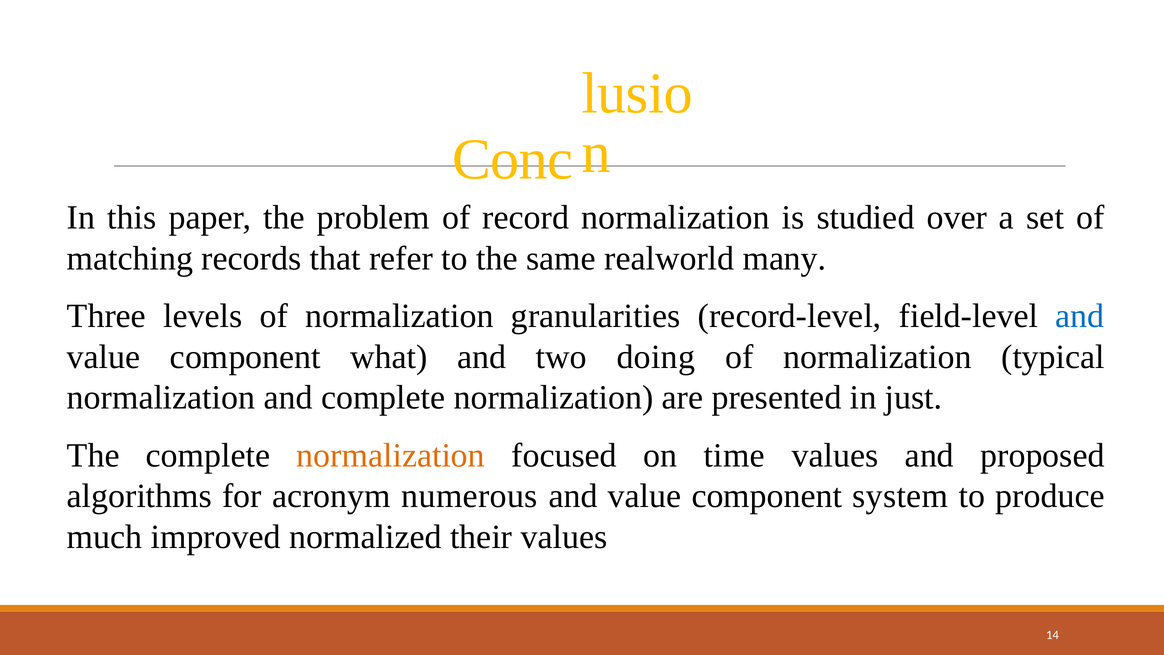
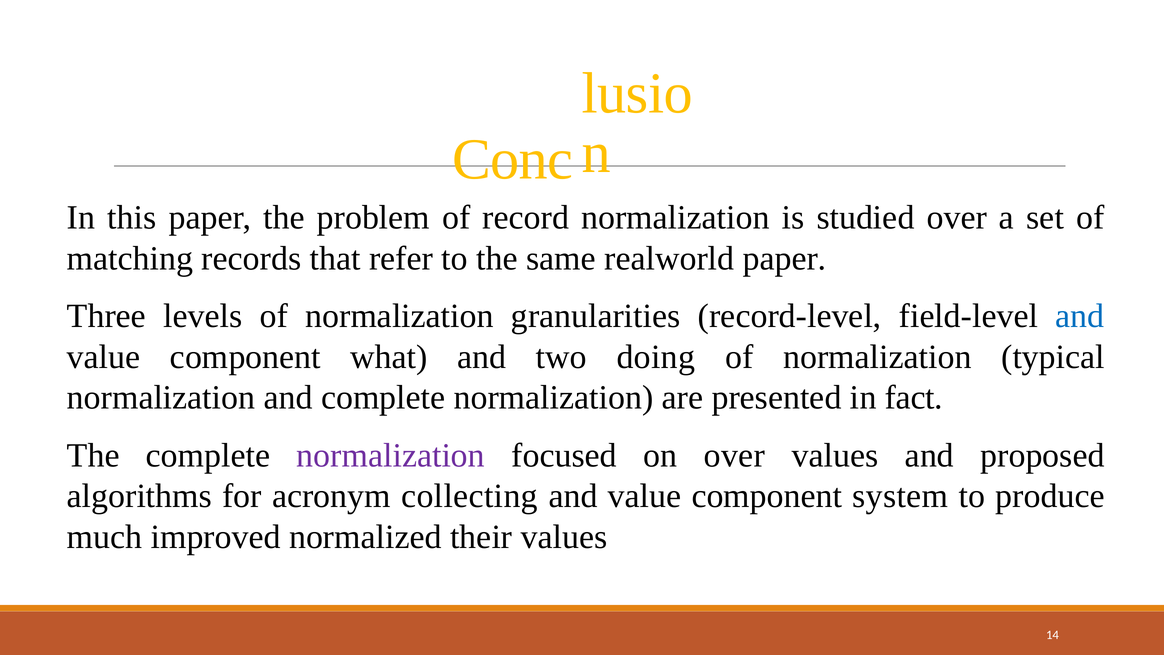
realworld many: many -> paper (784, 258)
just: just -> fact (914, 397)
normalization colour: orange -> purple (391, 455)
on time: time -> over (734, 455)
numerous: numerous -> collecting (470, 496)
